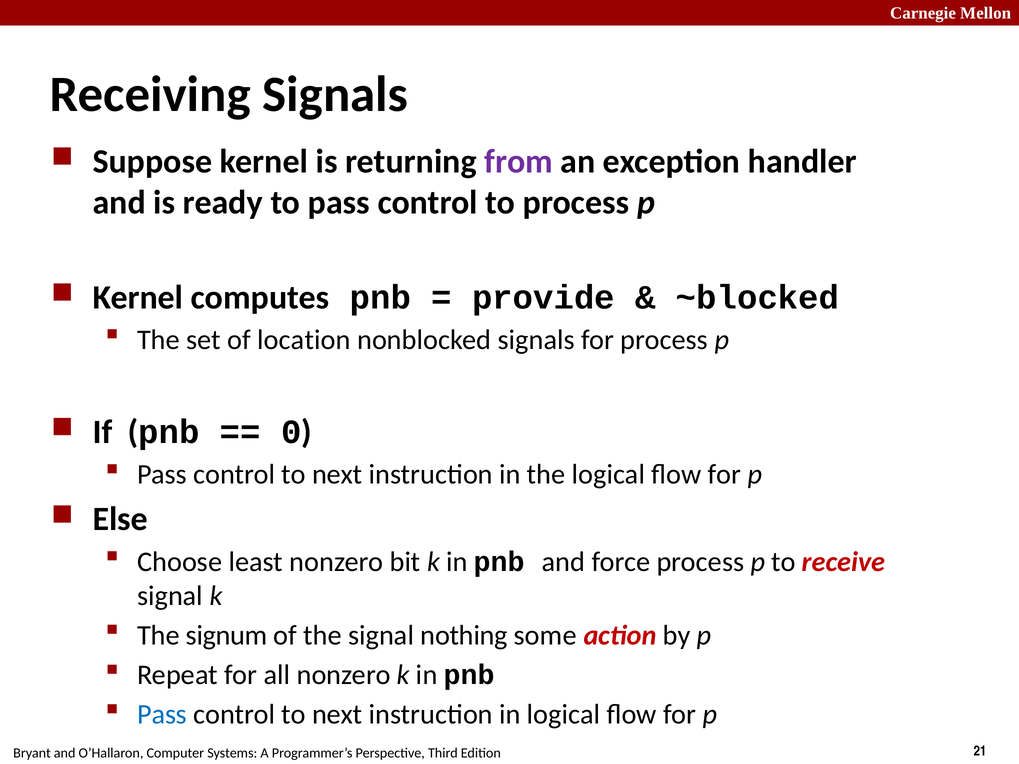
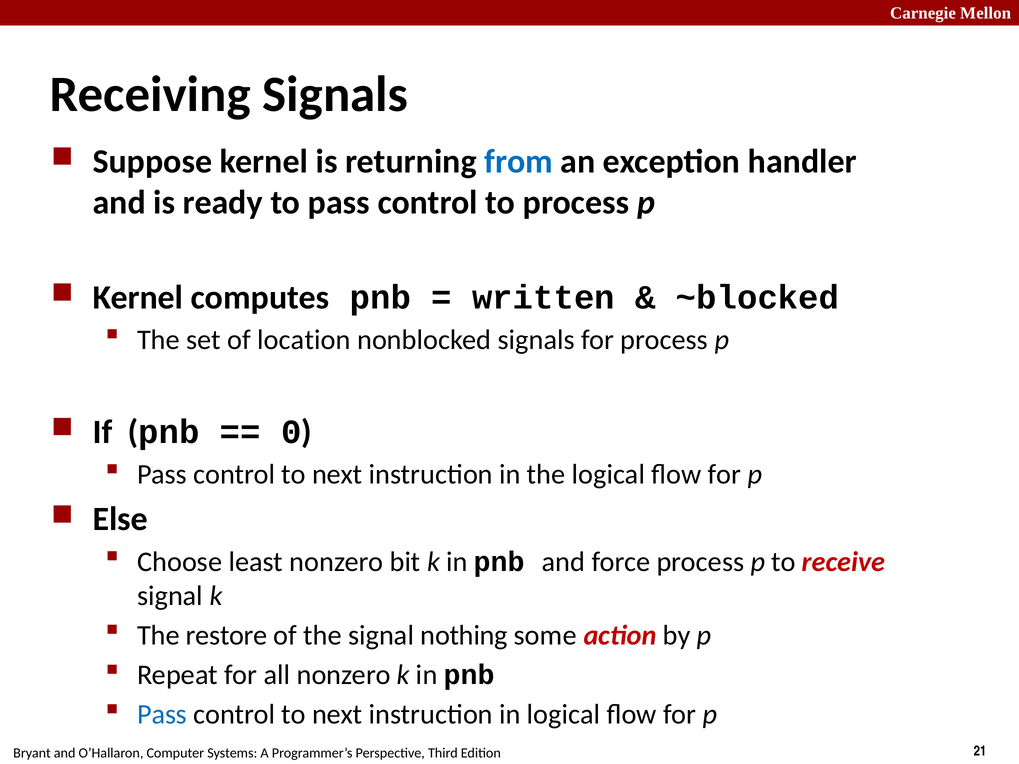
from colour: purple -> blue (519, 162)
provide: provide -> written (543, 297)
signum: signum -> restore (227, 636)
